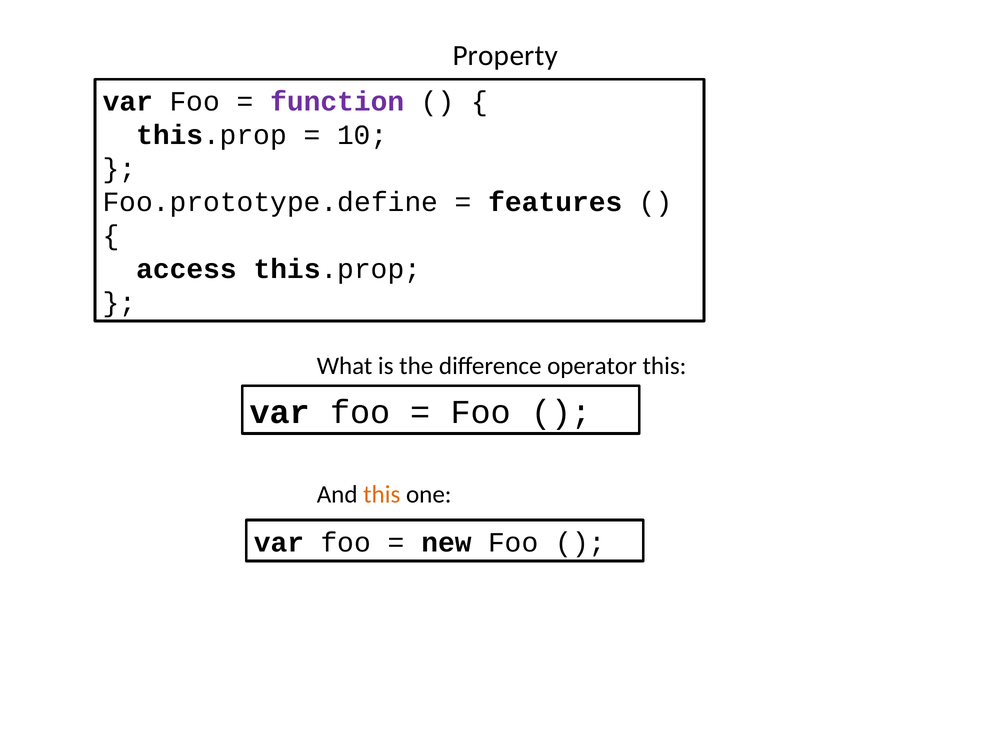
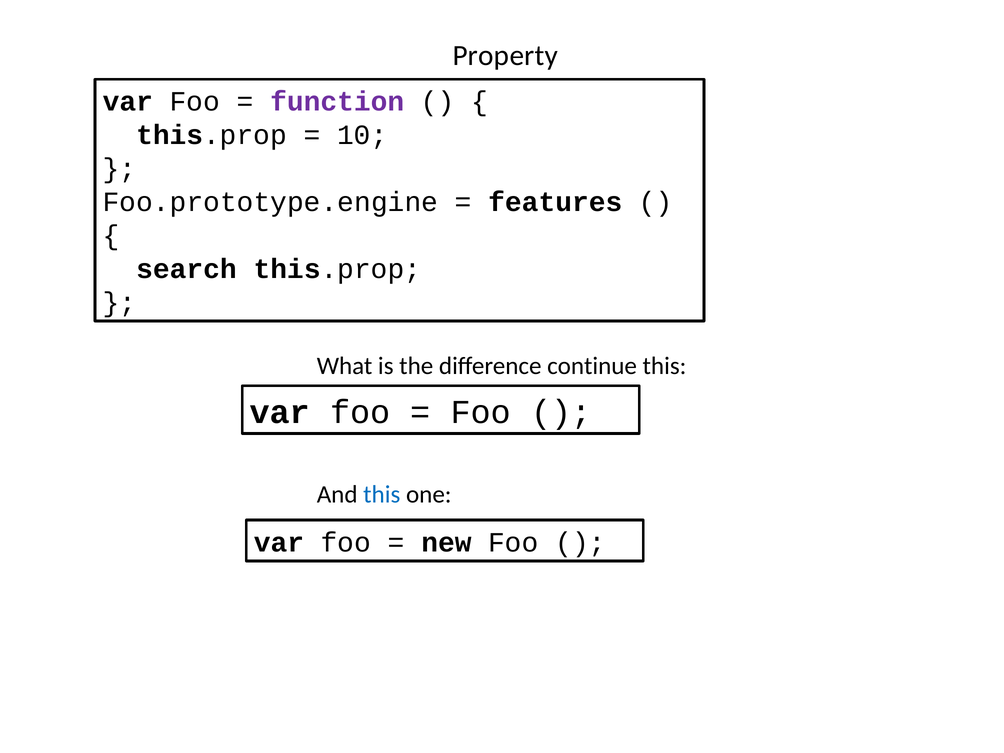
Foo.prototype.define: Foo.prototype.define -> Foo.prototype.engine (270, 202)
access: access -> search (186, 269)
operator: operator -> continue (592, 366)
this colour: orange -> blue (382, 494)
